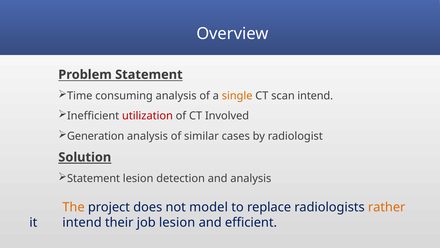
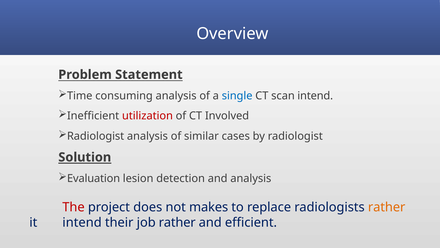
single colour: orange -> blue (237, 96)
Generation: Generation -> Radiologist (96, 136)
Statement: Statement -> Evaluation (94, 178)
The colour: orange -> red (74, 207)
model: model -> makes (209, 207)
job lesion: lesion -> rather (177, 222)
